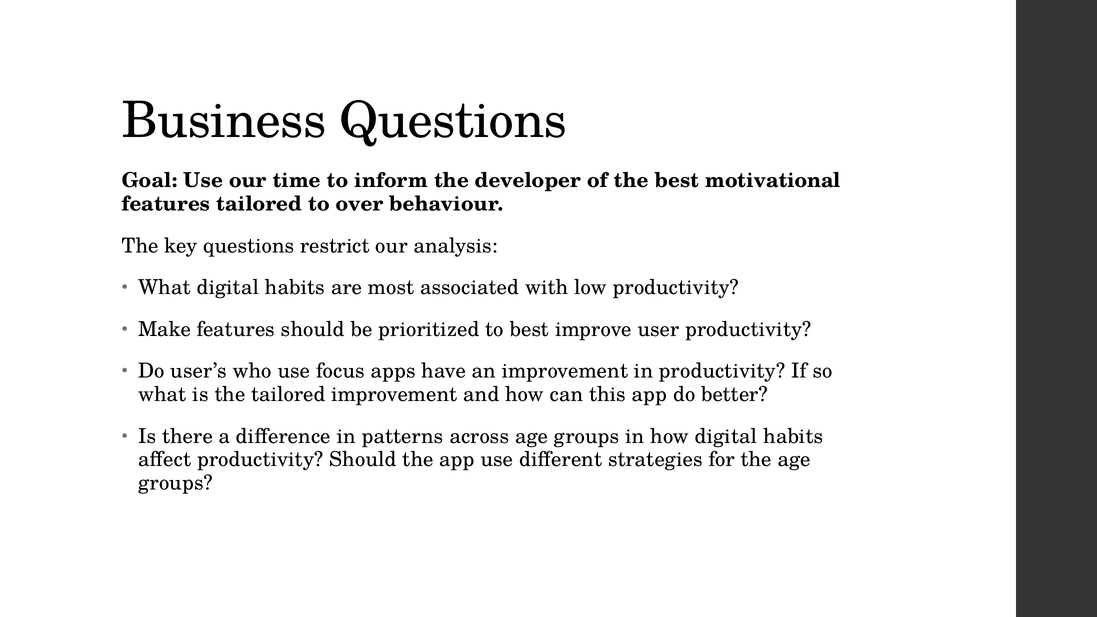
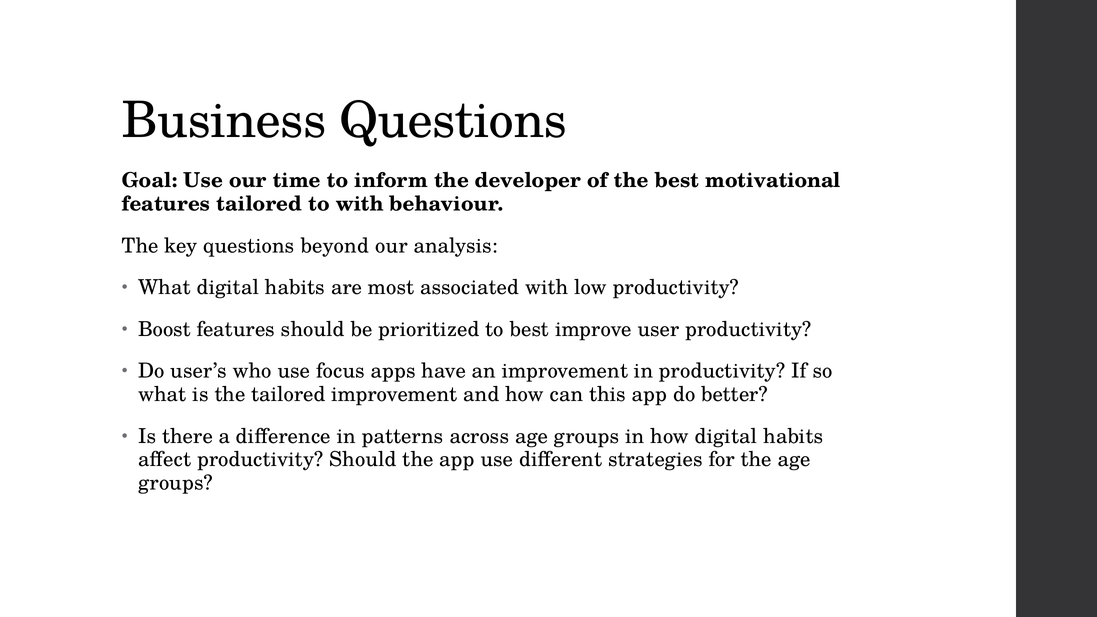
to over: over -> with (360, 204)
restrict: restrict -> beyond (335, 246)
Make: Make -> Boost (164, 329)
